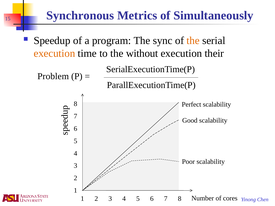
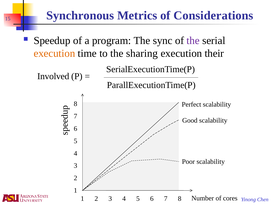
Simultaneously: Simultaneously -> Considerations (213, 15)
the colour: orange -> purple (193, 41)
without: without -> sharing (142, 53)
Problem: Problem -> Involved (53, 76)
